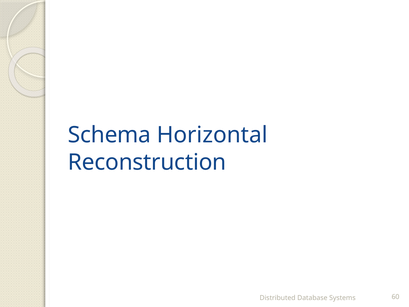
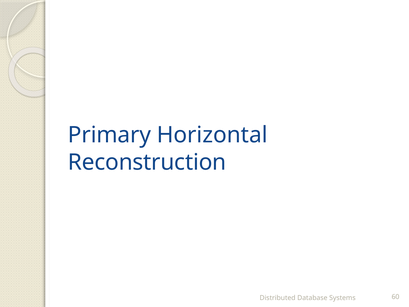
Schema: Schema -> Primary (109, 135)
